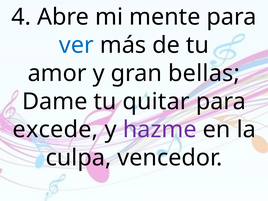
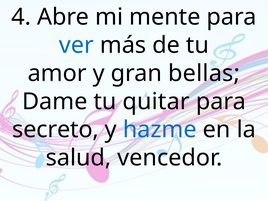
excede: excede -> secreto (55, 130)
hazme colour: purple -> blue (160, 130)
culpa: culpa -> salud (78, 158)
